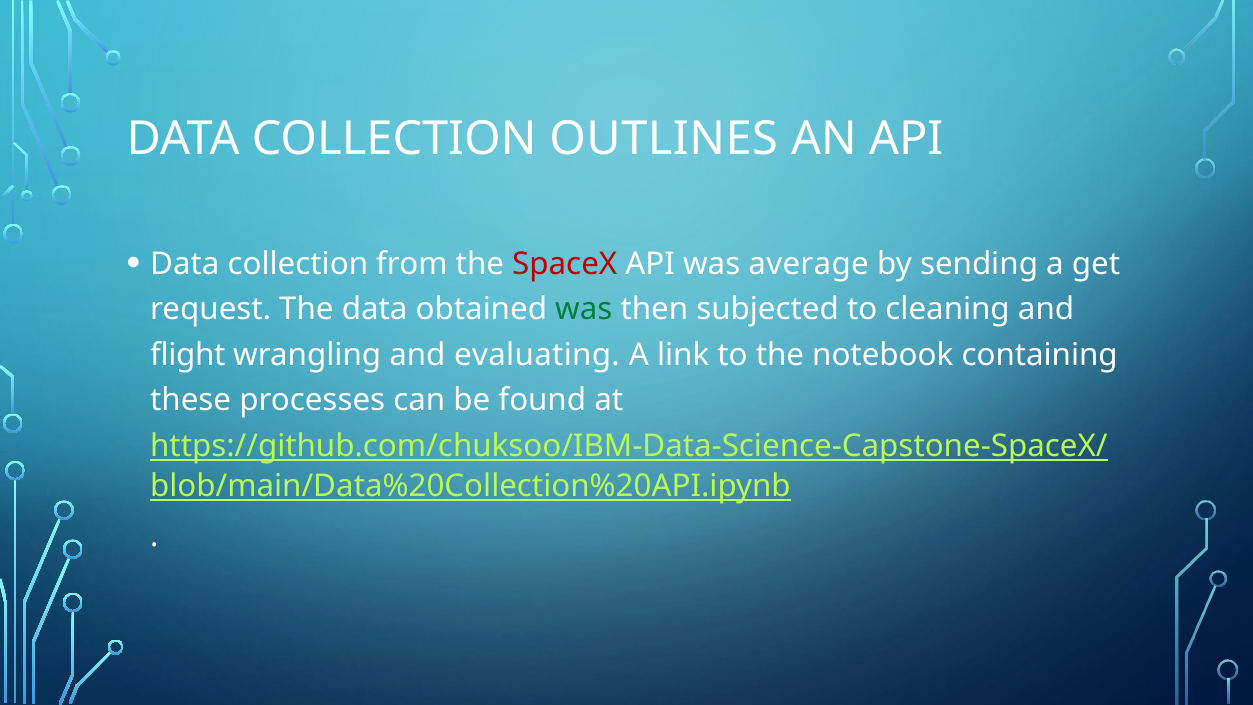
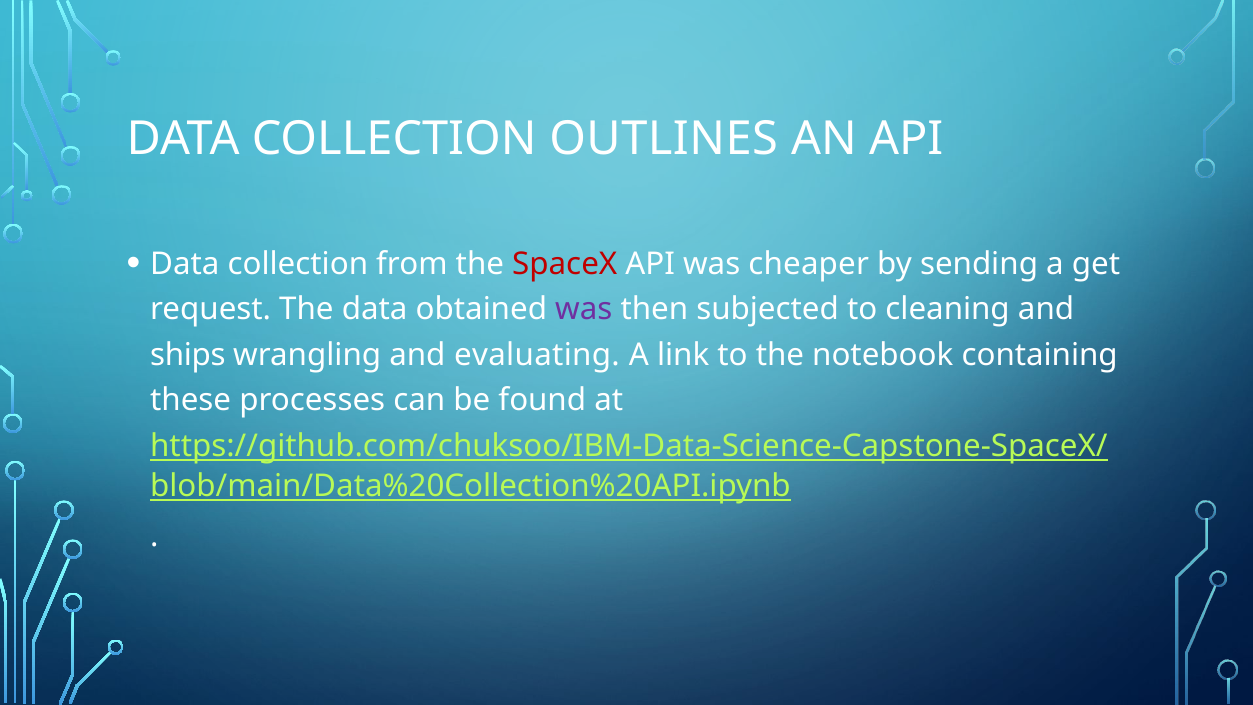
average: average -> cheaper (809, 264)
was colour: green -> purple (584, 310)
flight: flight -> ships (188, 355)
